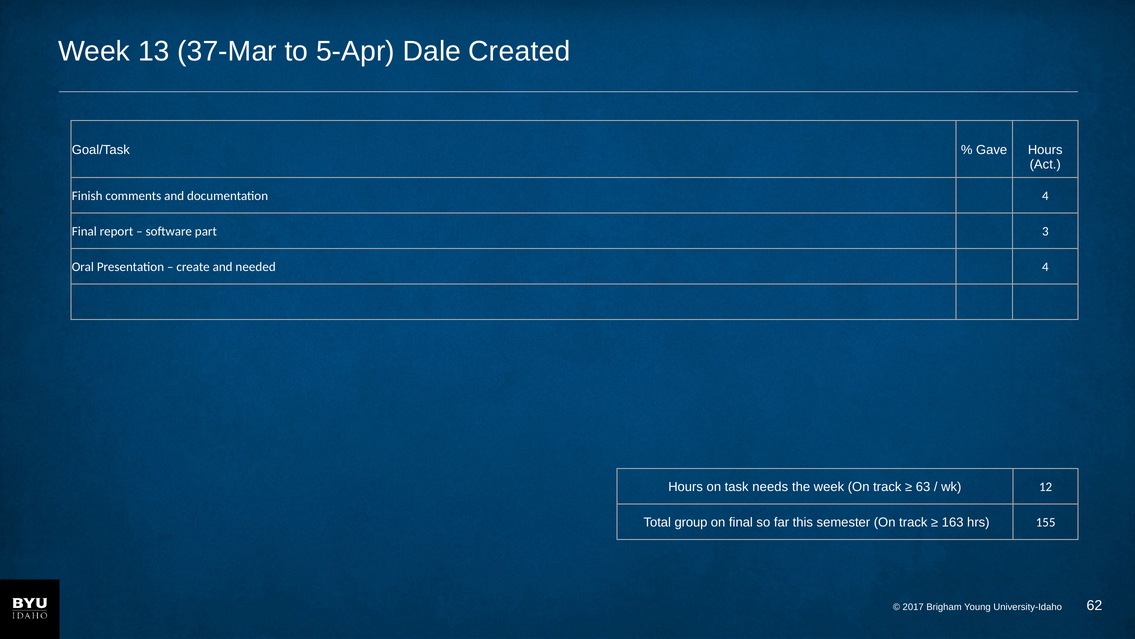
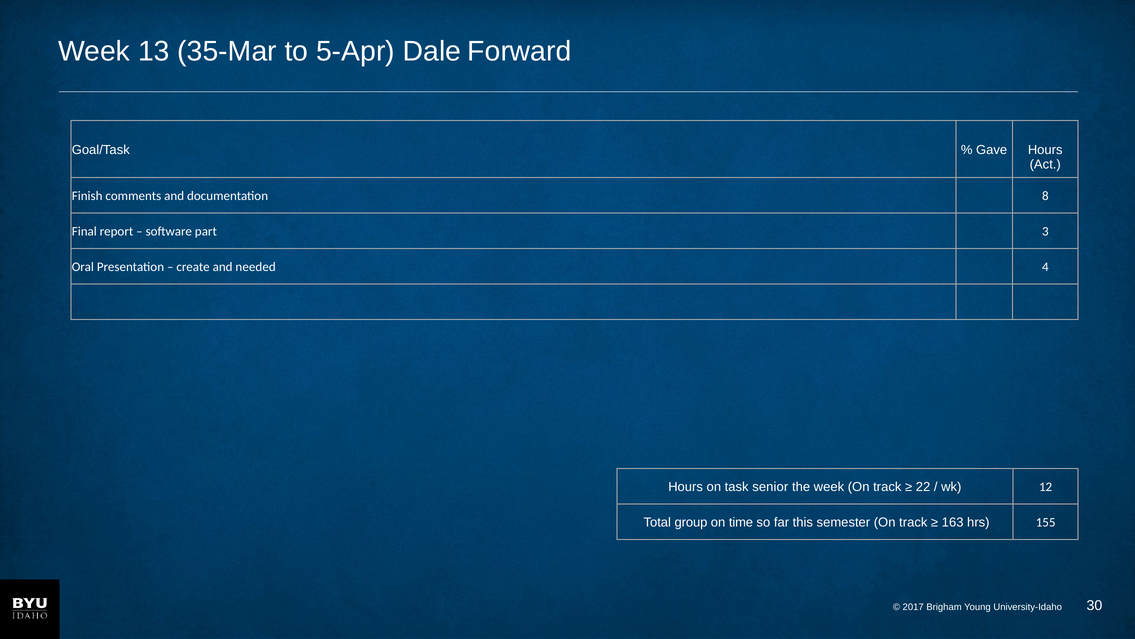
37-Mar: 37-Mar -> 35-Mar (227, 51)
Created: Created -> Forward (519, 51)
documentation 4: 4 -> 8 (1045, 196)
needs: needs -> senior (770, 487)
63: 63 -> 22 (923, 487)
on final: final -> time (741, 522)
62: 62 -> 30 (1094, 605)
